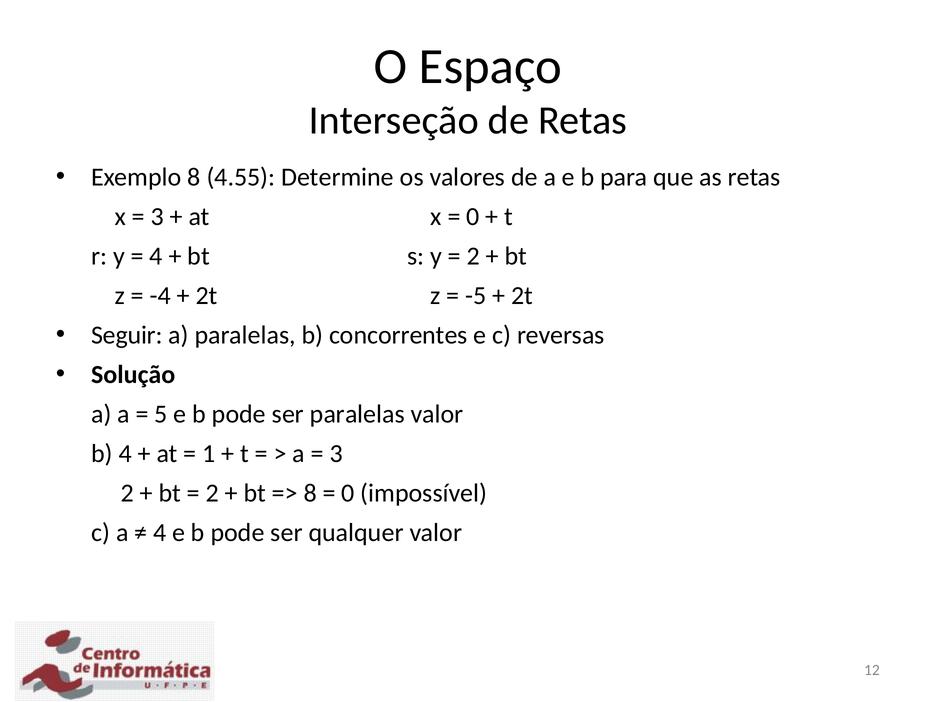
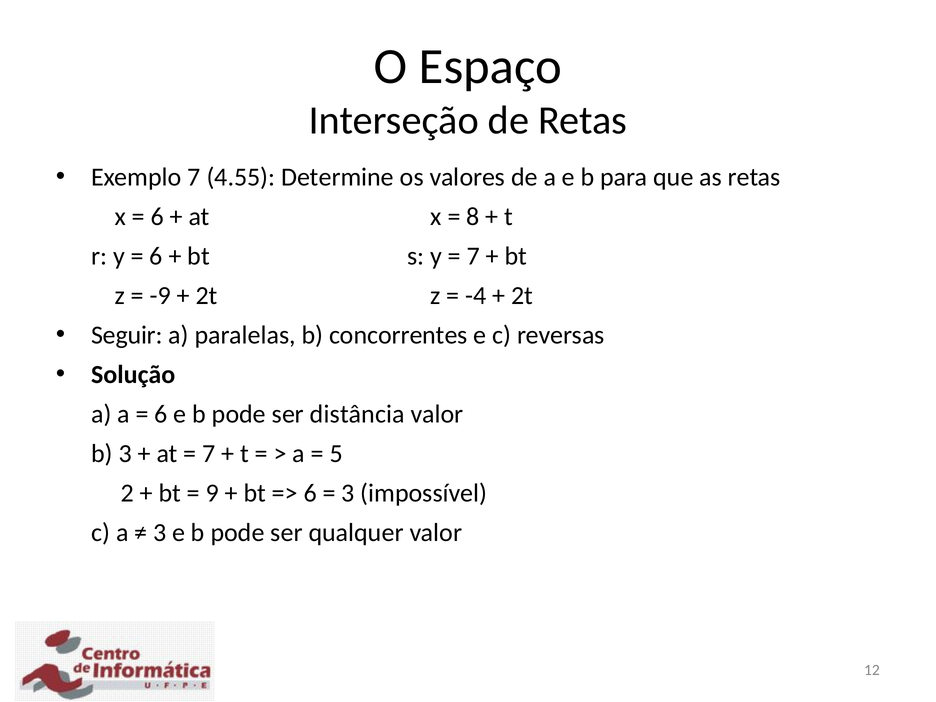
Exemplo 8: 8 -> 7 (194, 177)
3: 3 -> 6 (157, 217)
0: 0 -> 8 (473, 217)
4: 4 -> 6 (156, 256)
2: 2 -> 7 (473, 256)
-4: -4 -> -9 (160, 296)
-5: -5 -> -4 (476, 296)
5: 5 -> 6 (161, 414)
ser paralelas: paralelas -> distância (357, 414)
b 4: 4 -> 3 (125, 454)
1: 1 -> 7 (209, 454)
3: 3 -> 5 (336, 454)
2: 2 -> 9 (212, 493)
8: 8 -> 6 (310, 493)
0: 0 -> 3 (348, 493)
4: 4 -> 3 (160, 533)
